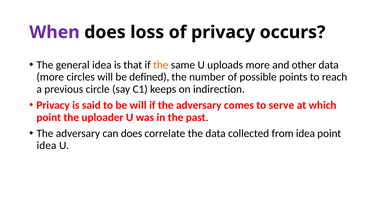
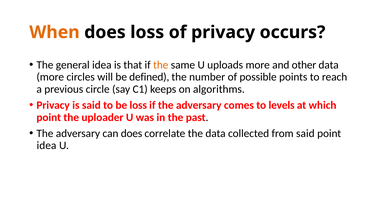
When colour: purple -> orange (54, 32)
indirection: indirection -> algorithms (219, 89)
be will: will -> loss (138, 105)
serve: serve -> levels (282, 105)
from idea: idea -> said (305, 133)
